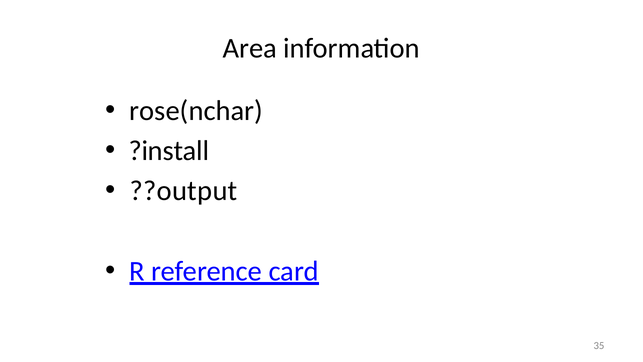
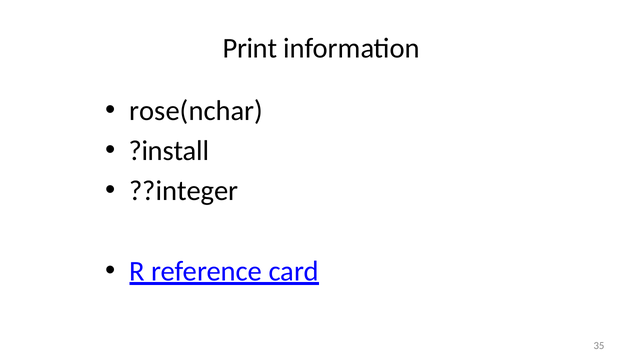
Area: Area -> Print (250, 49)
??output: ??output -> ??integer (184, 191)
